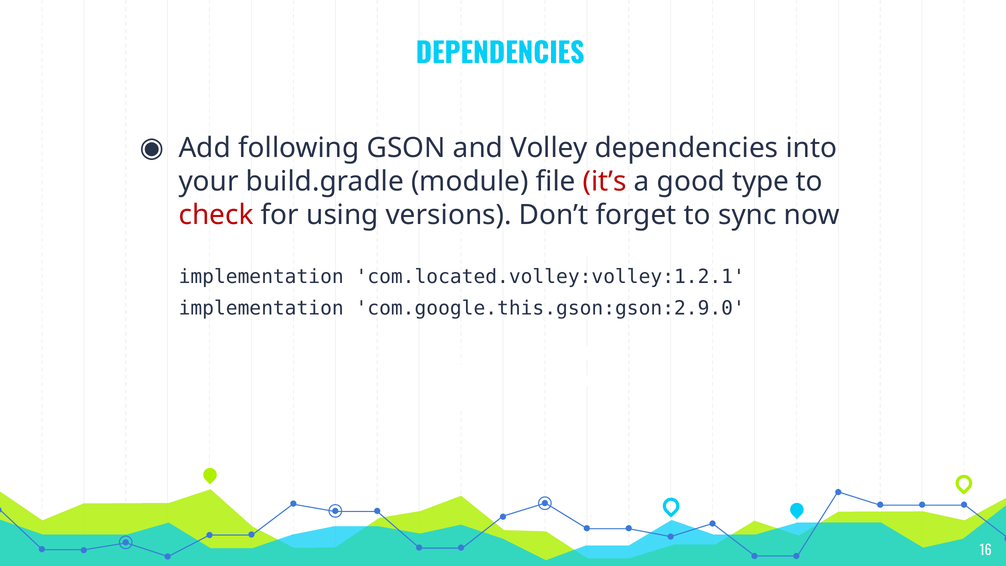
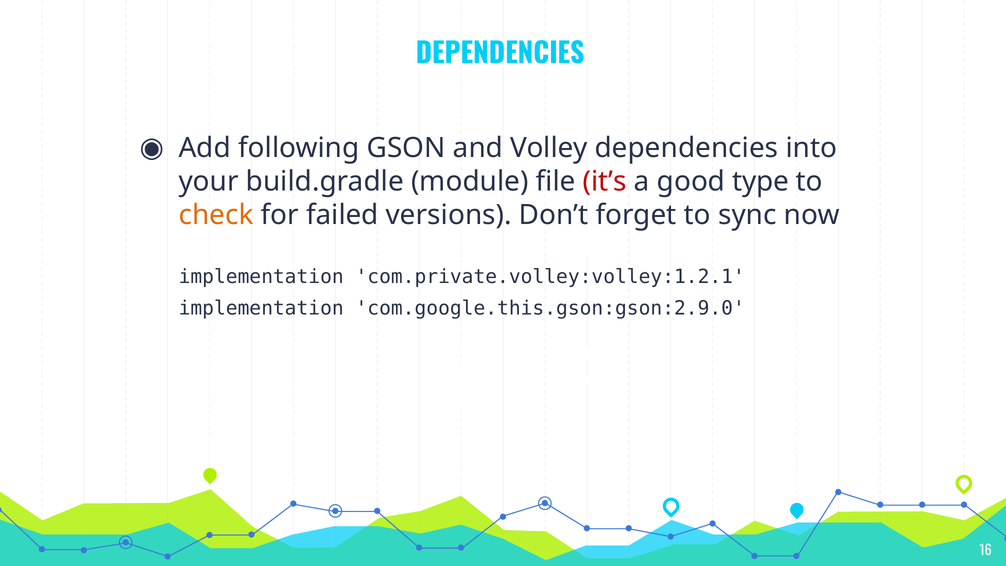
check colour: red -> orange (216, 215)
using: using -> failed (342, 215)
com.located.volley:volley:1.2.1: com.located.volley:volley:1.2.1 -> com.private.volley:volley:1.2.1 (550, 276)
